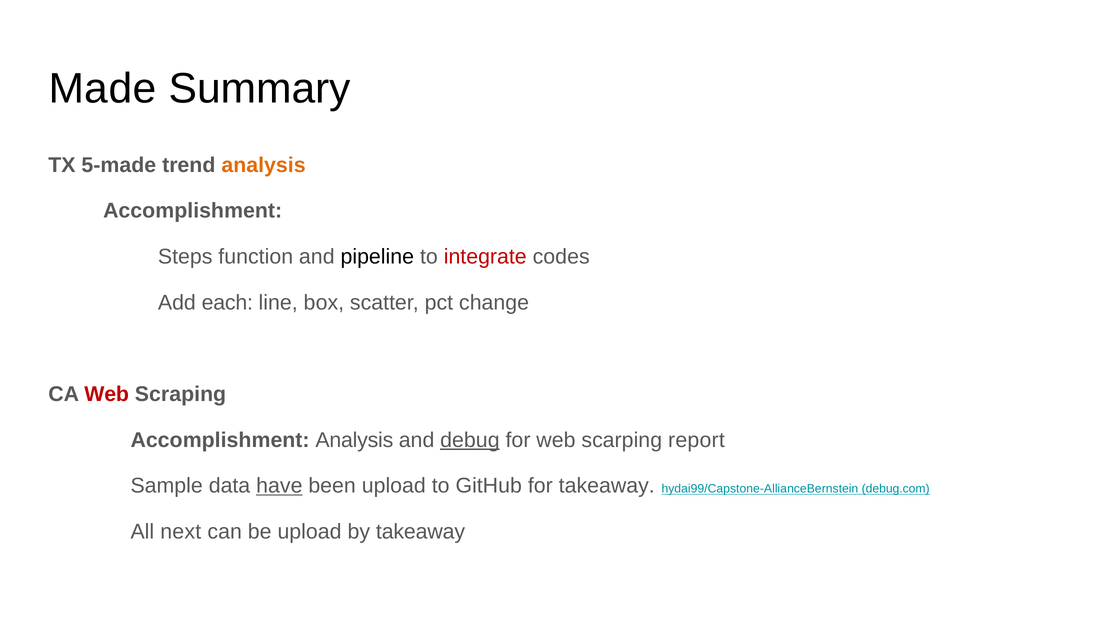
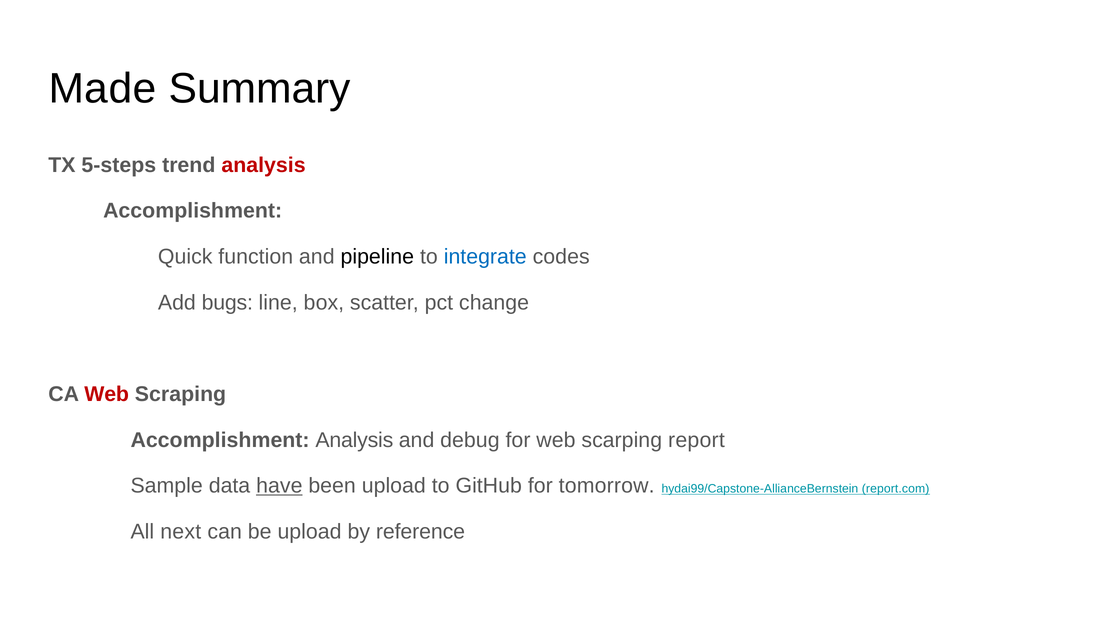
5-made: 5-made -> 5-steps (119, 165)
analysis colour: orange -> red (264, 165)
Steps: Steps -> Quick (185, 257)
integrate colour: red -> blue (485, 257)
each: each -> bugs (227, 302)
debug underline: present -> none (470, 440)
for takeaway: takeaway -> tomorrow (607, 485)
debug.com: debug.com -> report.com (896, 488)
by takeaway: takeaway -> reference (421, 531)
